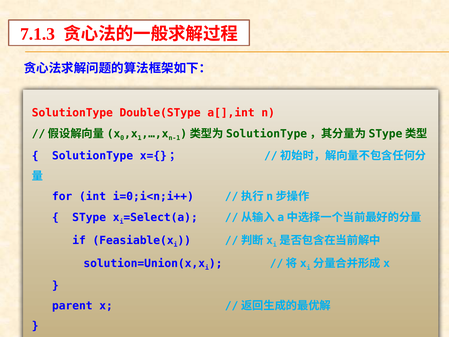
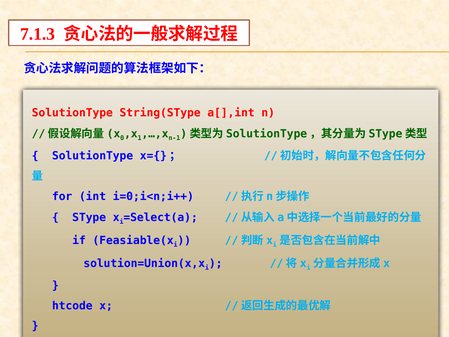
Double(SType: Double(SType -> String(SType (160, 113)
parent: parent -> htcode (72, 305)
